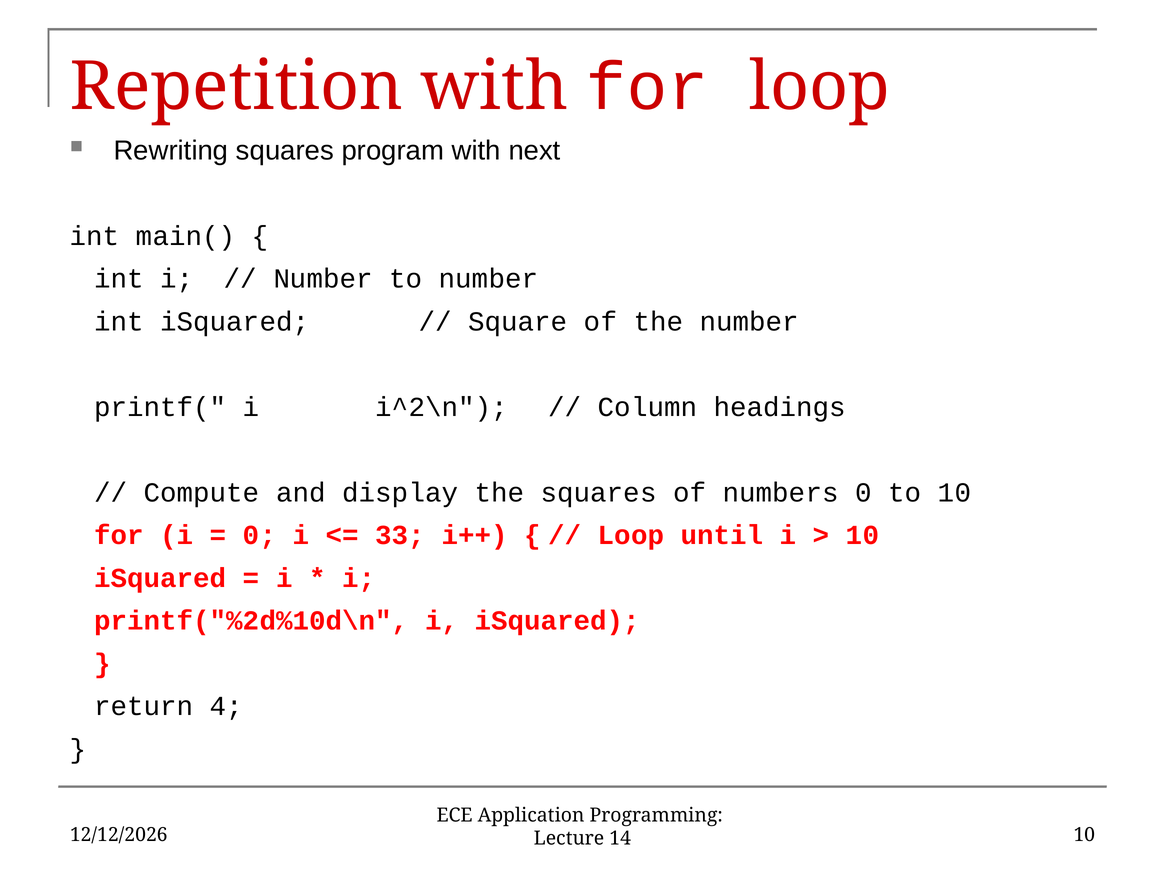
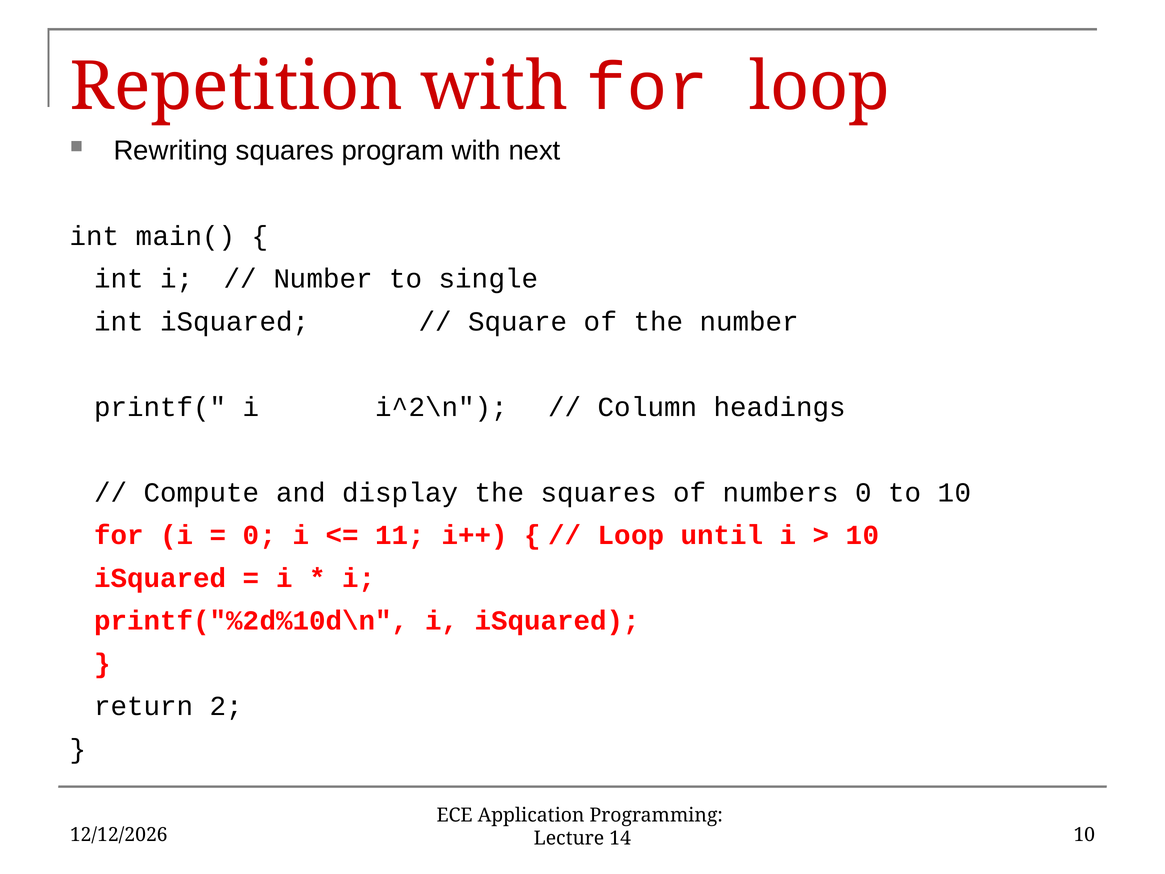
to number: number -> single (488, 279)
33: 33 -> 11 (400, 535)
4: 4 -> 2 (226, 706)
